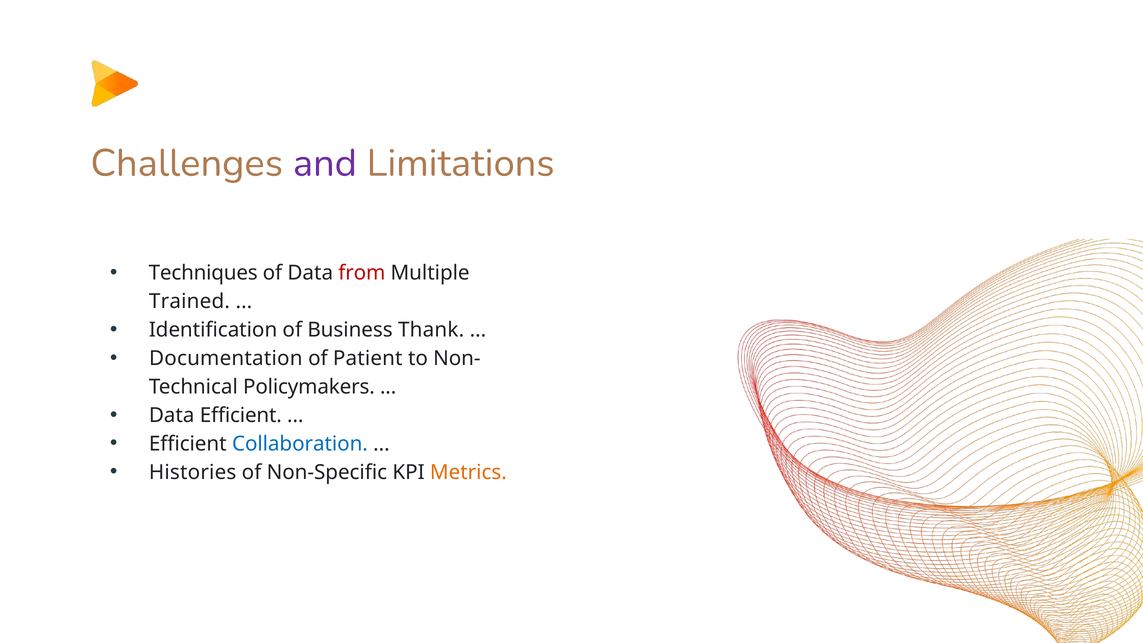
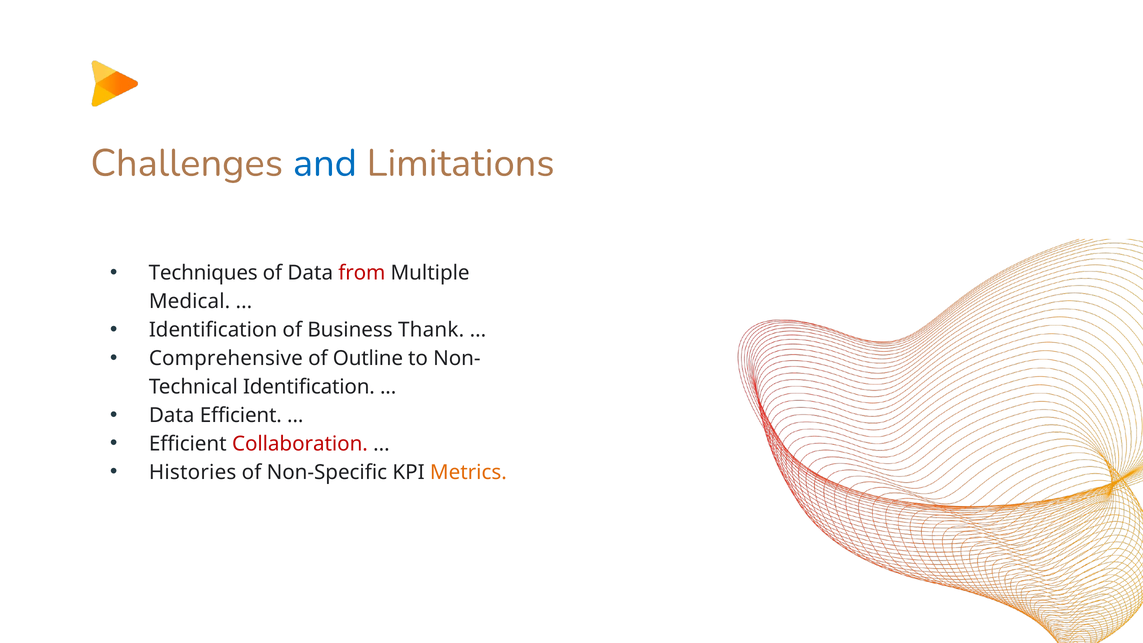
and colour: purple -> blue (325, 163)
Trained: Trained -> Medical (190, 301)
Documentation: Documentation -> Comprehensive (226, 358)
Patient: Patient -> Outline (368, 358)
Policymakers: Policymakers -> Identification (309, 387)
Collaboration colour: blue -> red (300, 444)
